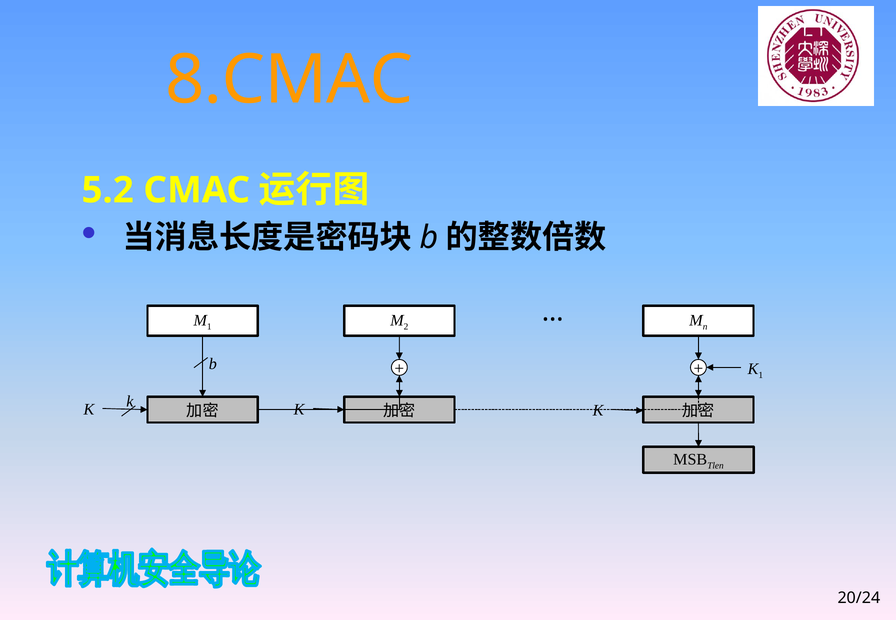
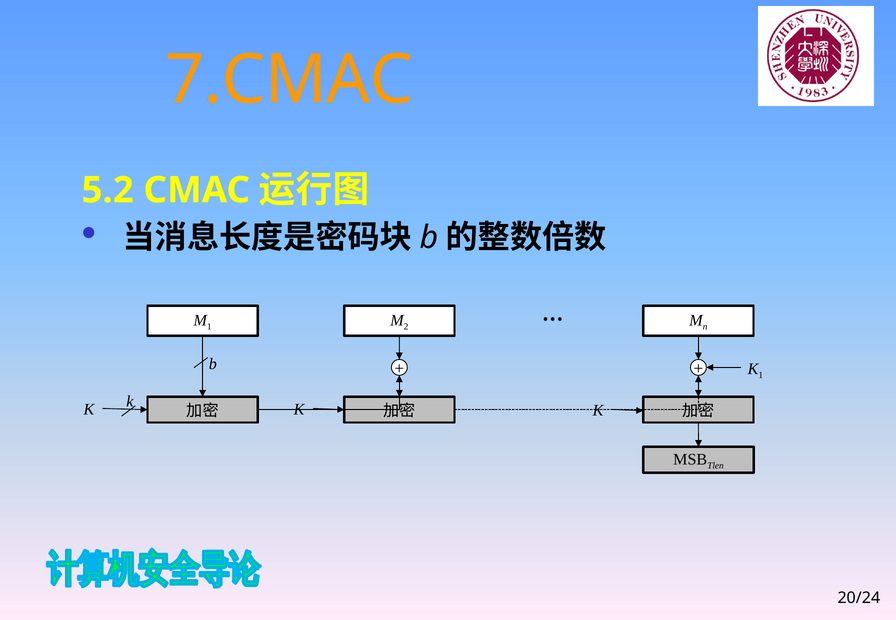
8.CMAC: 8.CMAC -> 7.CMAC (289, 80)
